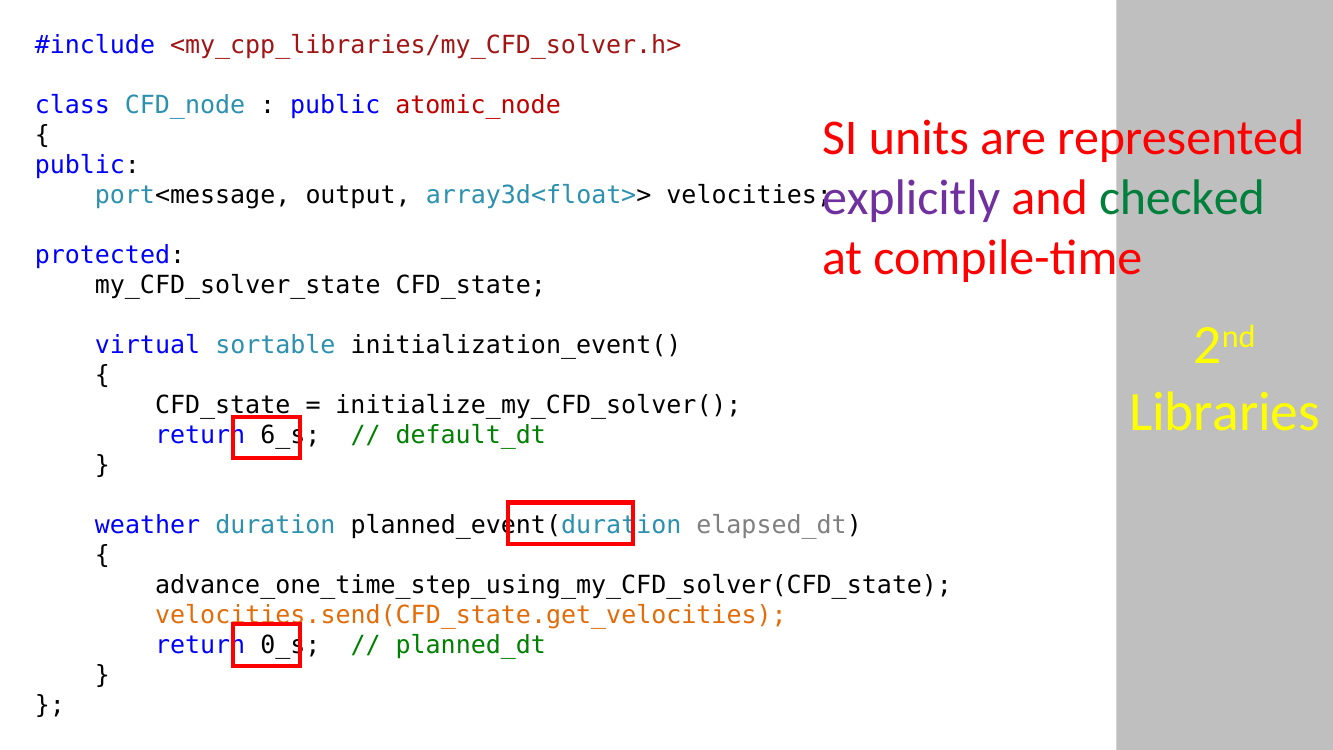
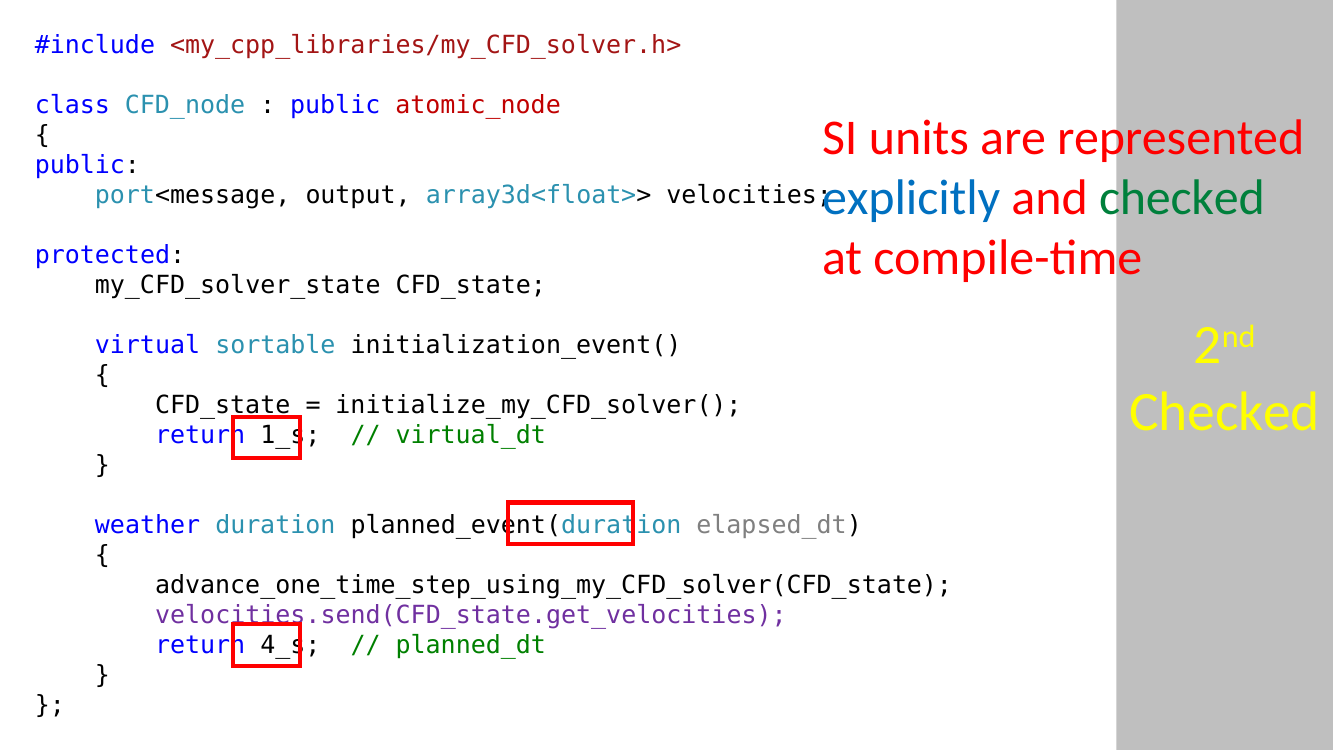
explicitly colour: purple -> blue (911, 198)
Libraries: Libraries -> Checked (1225, 412)
6_s: 6_s -> 1_s (290, 435)
default_dt: default_dt -> virtual_dt (471, 435)
velocities.send(CFD_state.get_velocities colour: orange -> purple (471, 615)
0_s: 0_s -> 4_s (290, 645)
